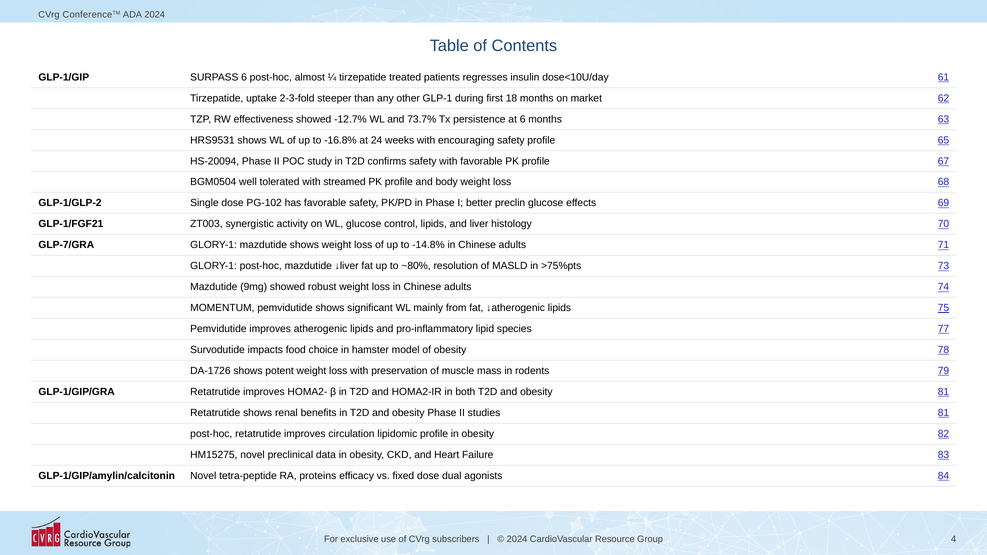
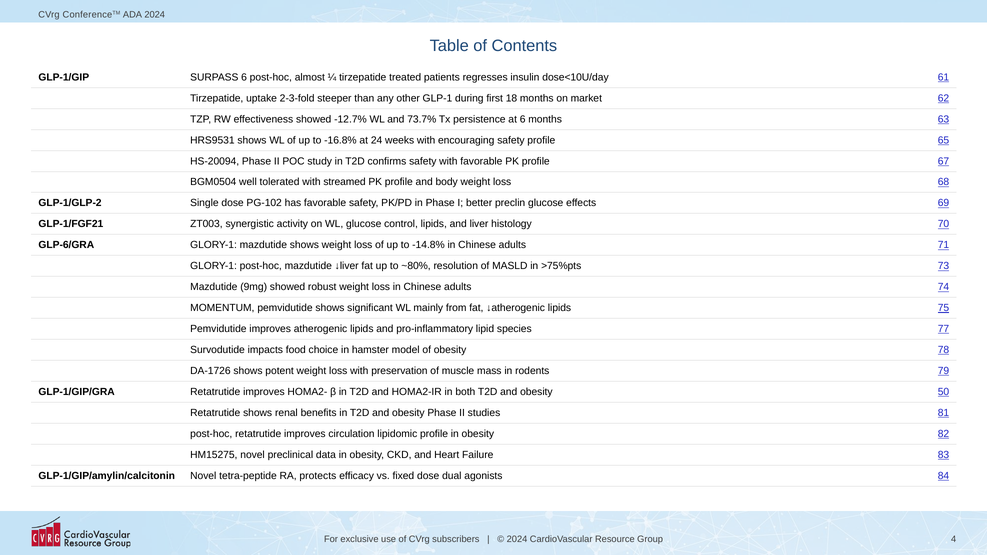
GLP-7/GRA: GLP-7/GRA -> GLP-6/GRA (66, 245)
obesity 81: 81 -> 50 (943, 392)
proteins: proteins -> protects (318, 476)
